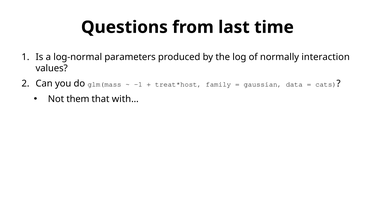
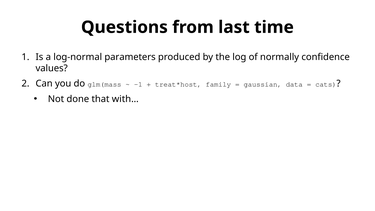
interaction: interaction -> confidence (326, 57)
them: them -> done (78, 99)
